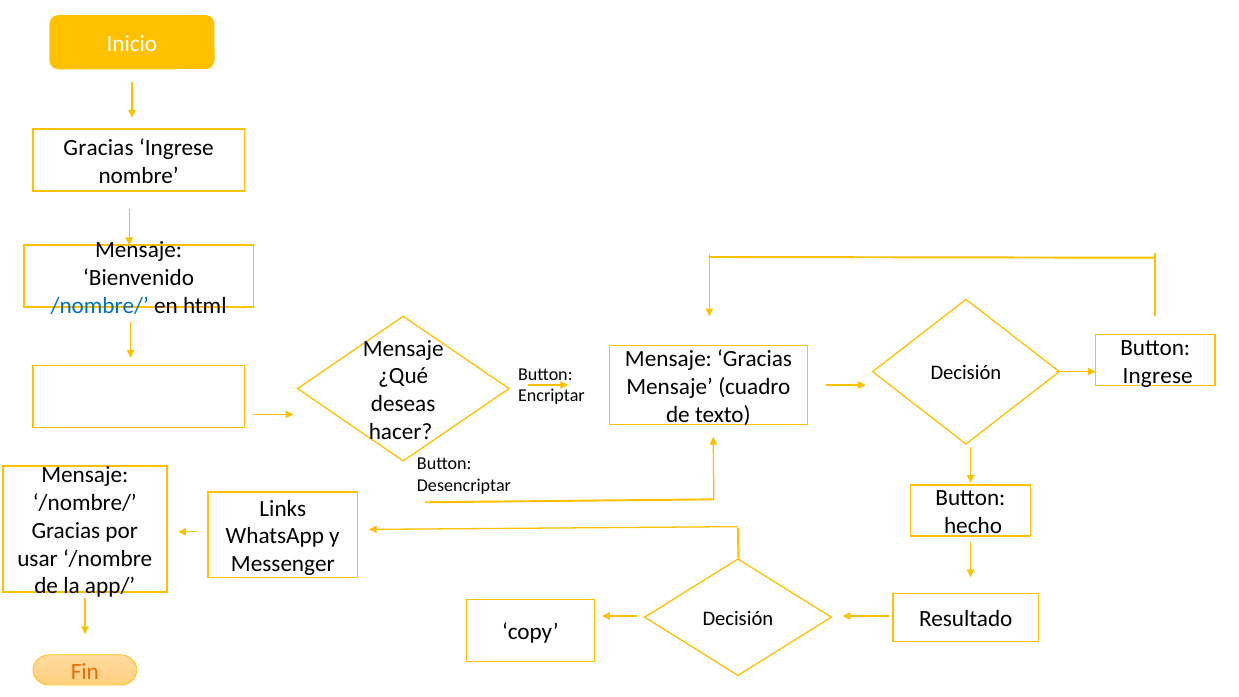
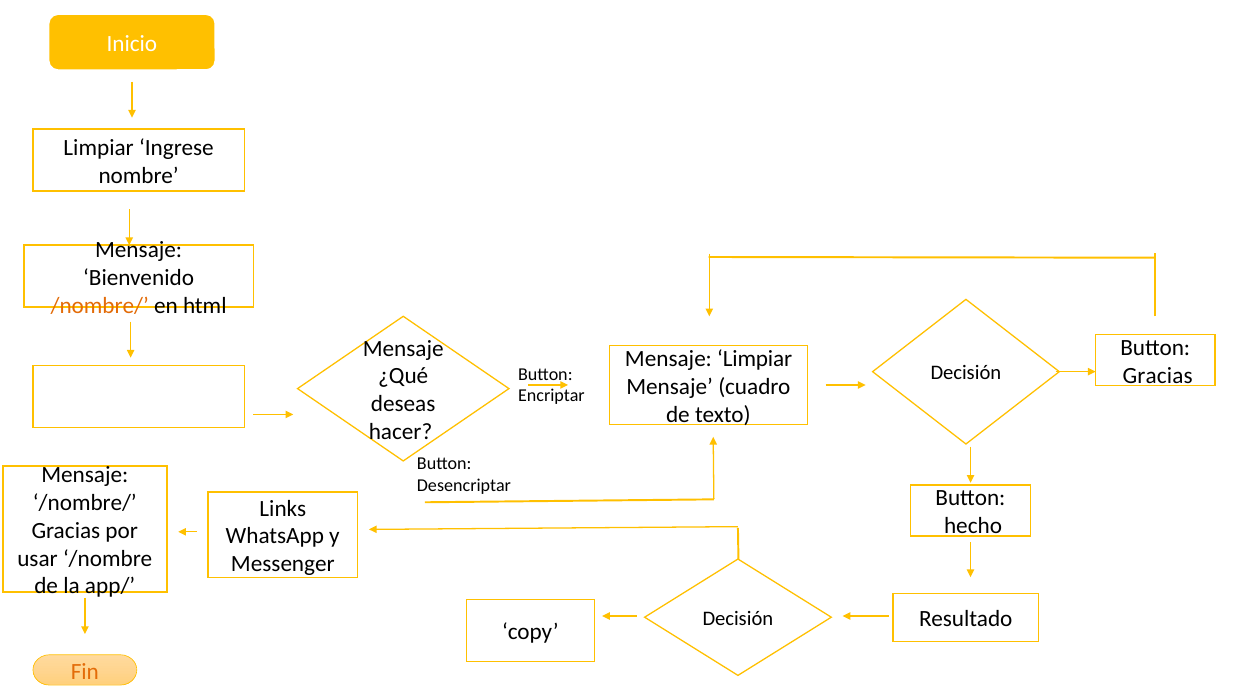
Gracias: Gracias -> Limpiar (99, 148)
/nombre/ colour: blue -> orange (100, 306)
Mensaje Gracias: Gracias -> Limpiar (755, 359)
Ingrese: Ingrese -> Gracias (1158, 376)
